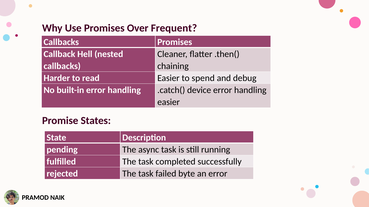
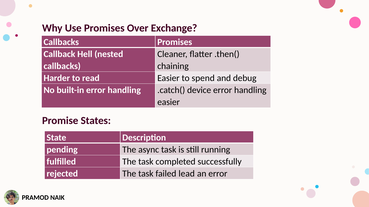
Frequent: Frequent -> Exchange (174, 28)
byte: byte -> lead (187, 174)
